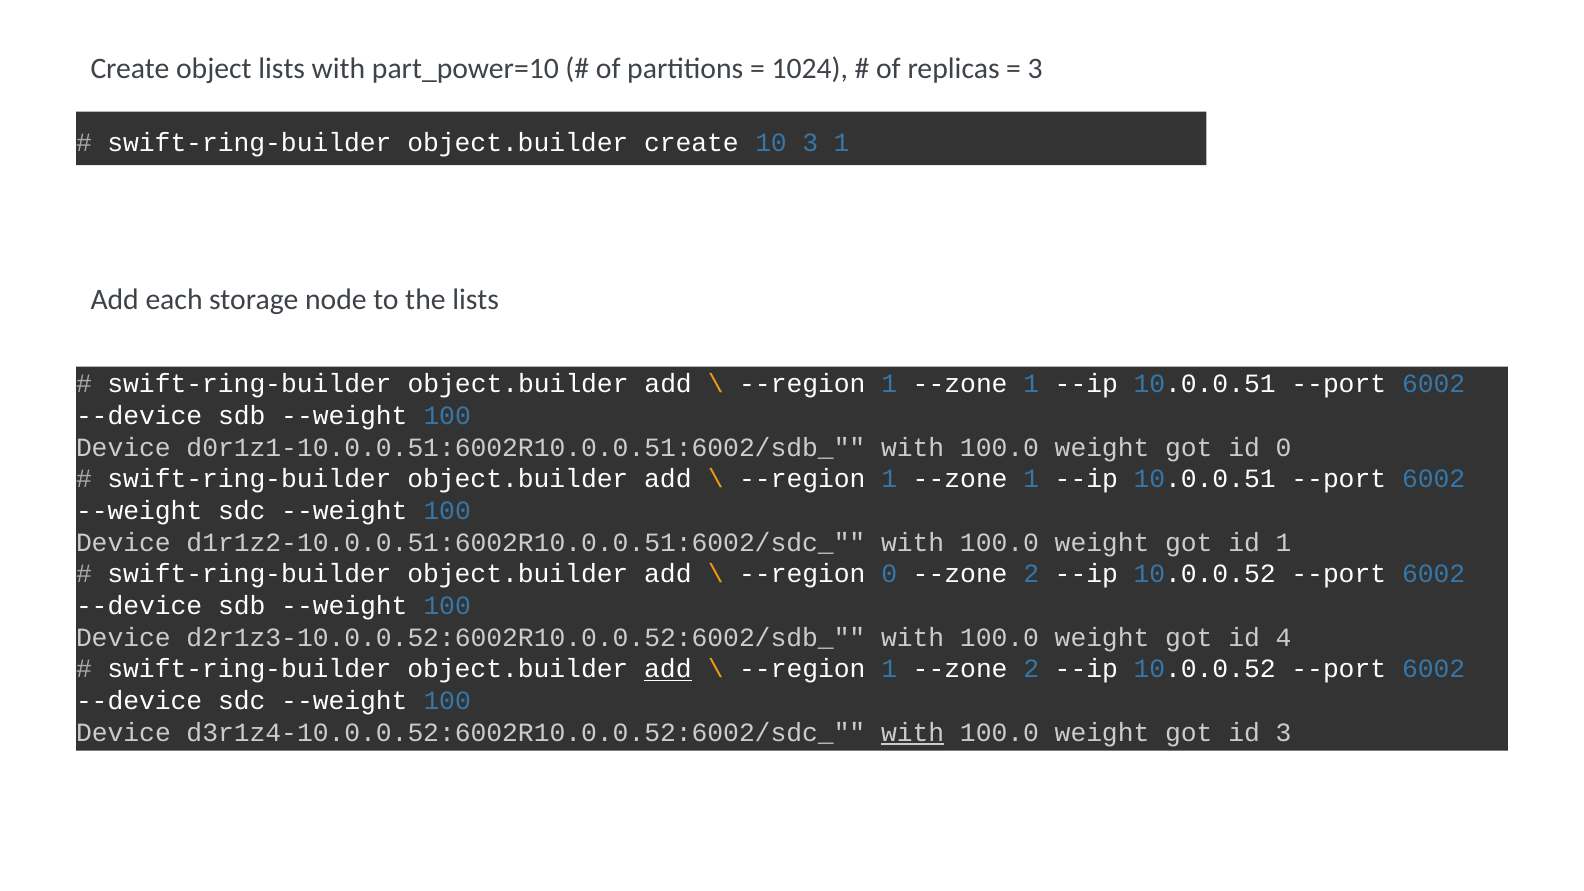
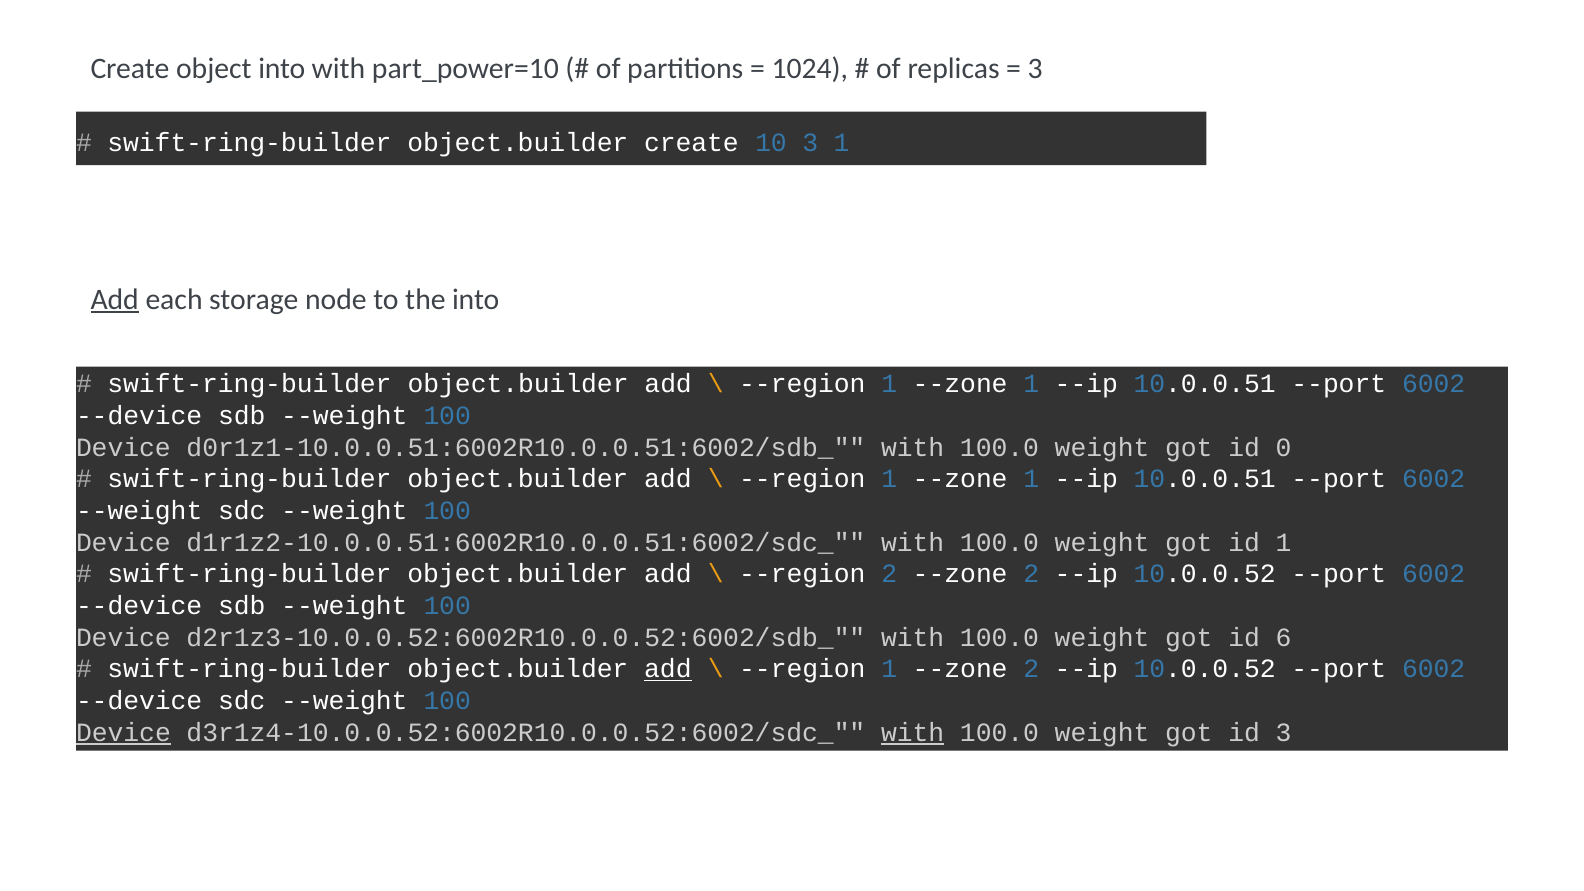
object lists: lists -> into (282, 69)
Add underline: none -> present (115, 299)
the lists: lists -> into (476, 299)
--region 0: 0 -> 2 (889, 574)
4: 4 -> 6 (1284, 638)
Device underline: none -> present (123, 733)
